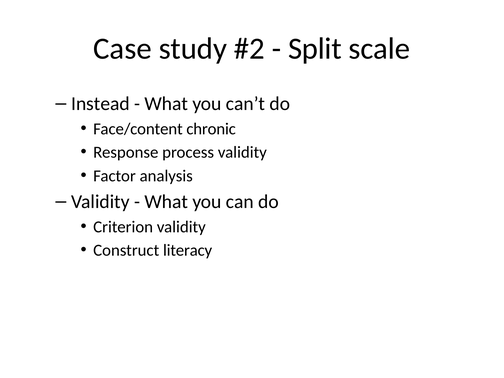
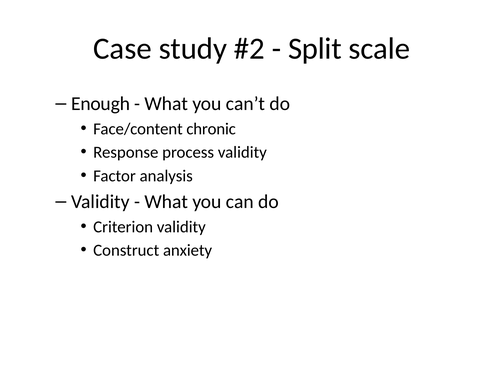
Instead: Instead -> Enough (101, 104)
literacy: literacy -> anxiety (188, 250)
